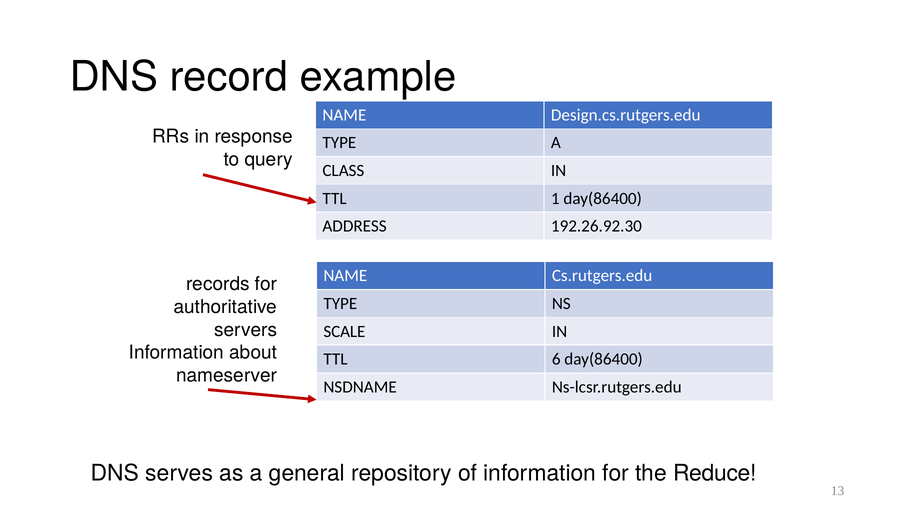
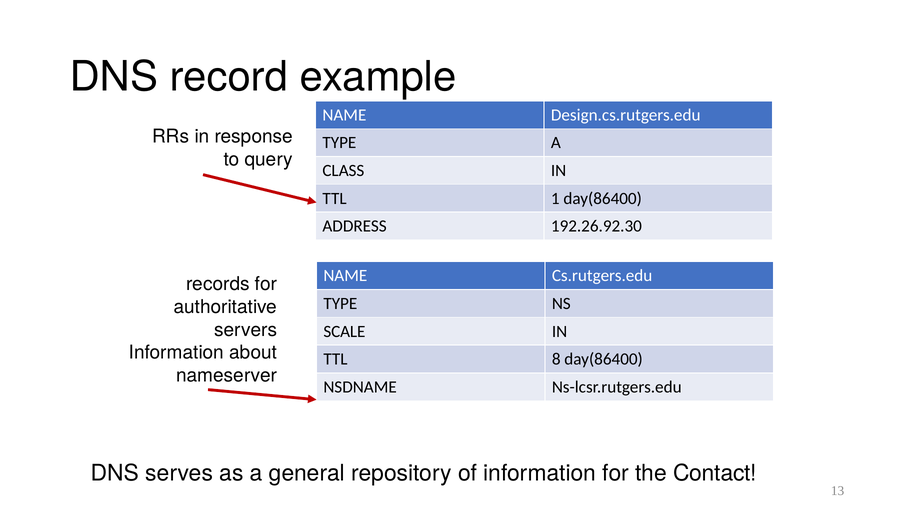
6: 6 -> 8 (556, 359)
Reduce: Reduce -> Contact (715, 473)
